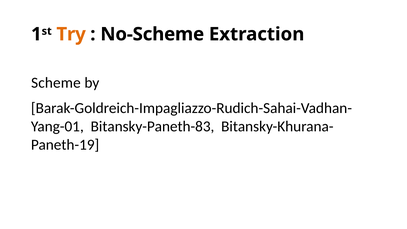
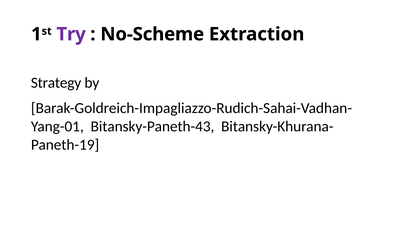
Try colour: orange -> purple (71, 34)
Scheme: Scheme -> Strategy (56, 83)
Bitansky-Paneth-83: Bitansky-Paneth-83 -> Bitansky-Paneth-43 (152, 126)
